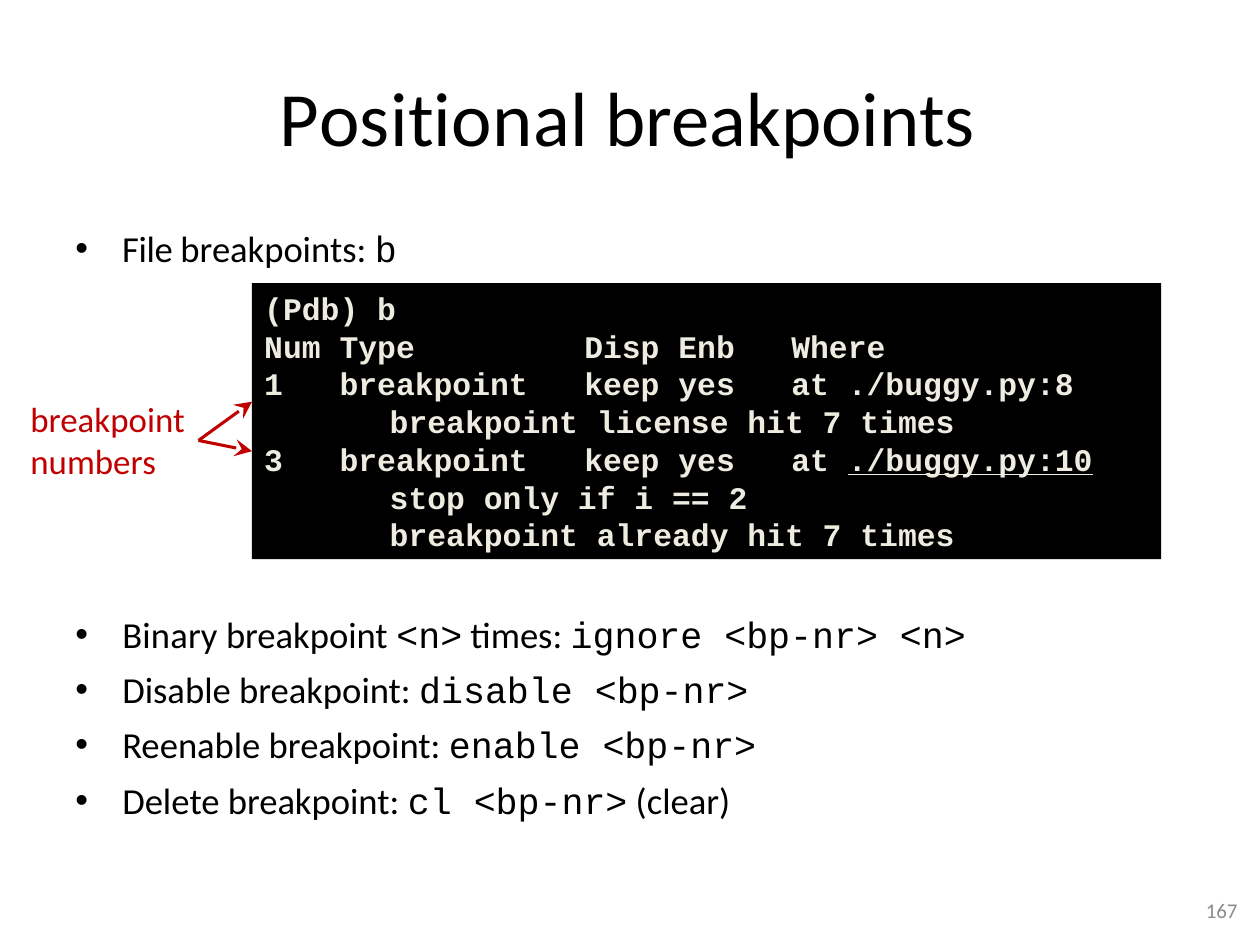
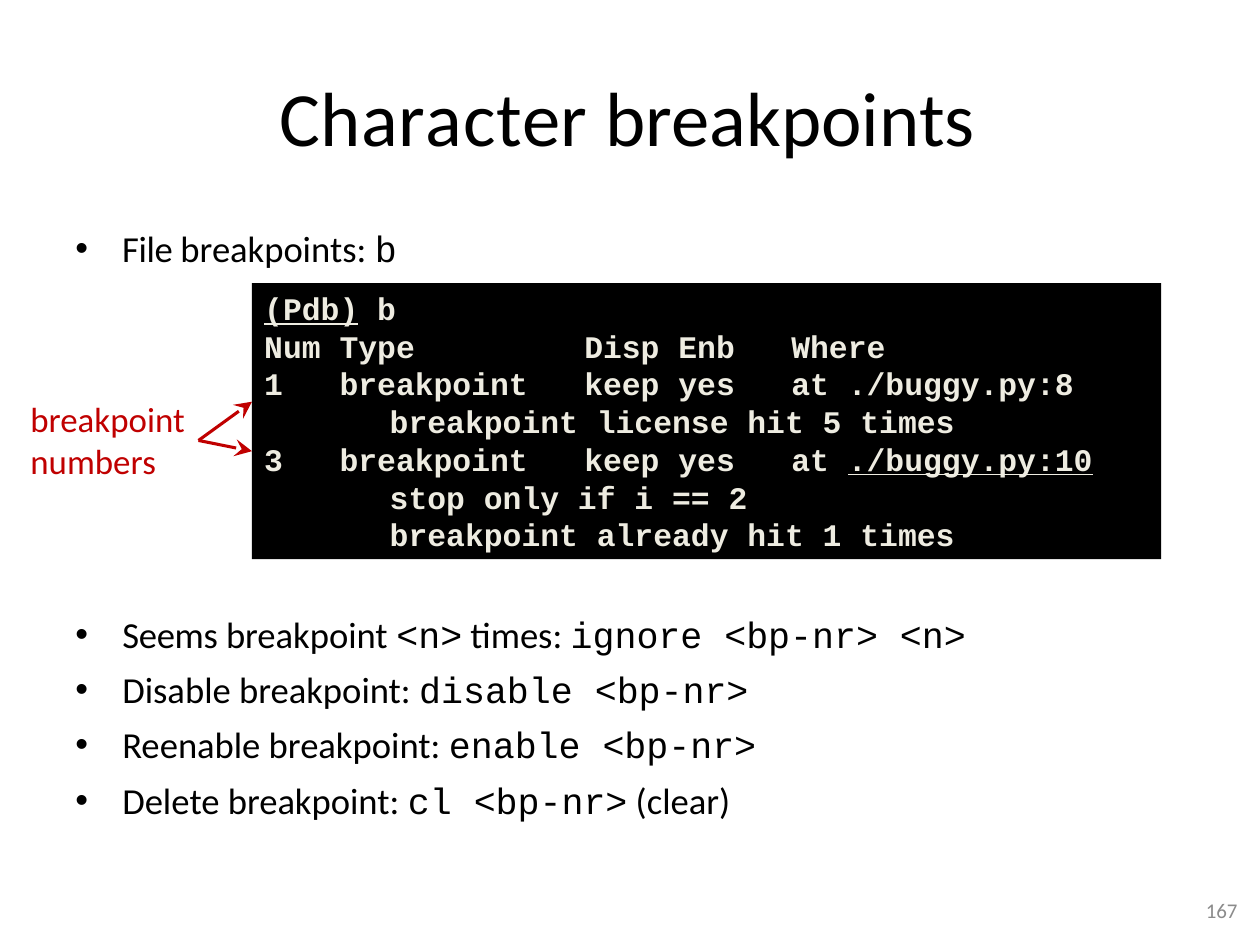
Positional: Positional -> Character (433, 121)
Pdb underline: none -> present (311, 310)
7: 7 -> 5 (832, 423)
already hit 7: 7 -> 1 (832, 536)
Binary: Binary -> Seems (170, 636)
